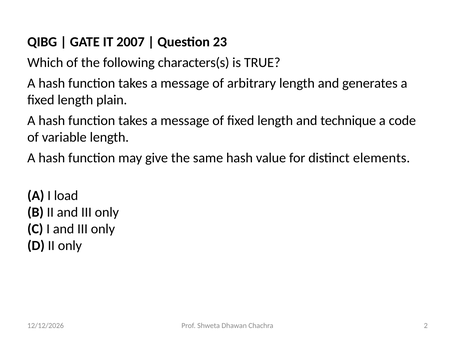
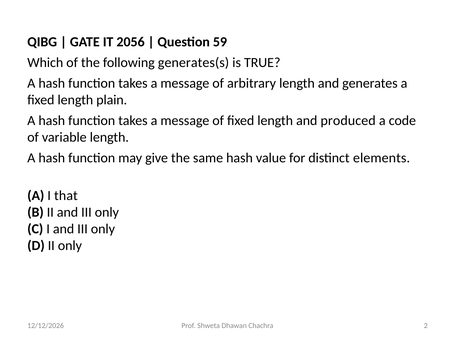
2007: 2007 -> 2056 (131, 42)
23: 23 -> 59 (220, 42)
characters(s: characters(s -> generates(s (194, 63)
technique: technique -> produced (348, 121)
load: load -> that (66, 196)
